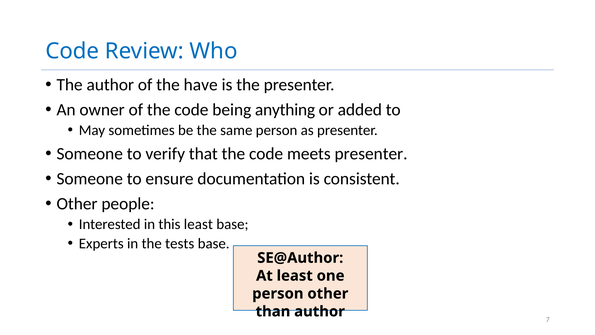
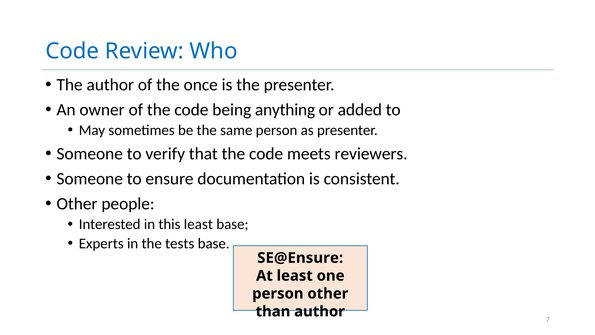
have: have -> once (201, 85)
meets presenter: presenter -> reviewers (371, 154)
SE@Author: SE@Author -> SE@Ensure (300, 258)
